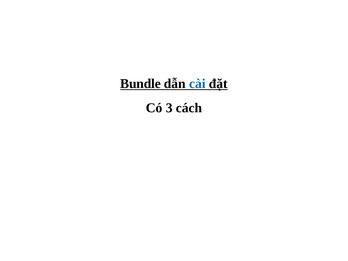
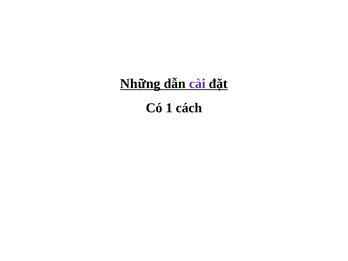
Bundle: Bundle -> Những (140, 84)
cài colour: blue -> purple (197, 84)
3: 3 -> 1 (169, 108)
